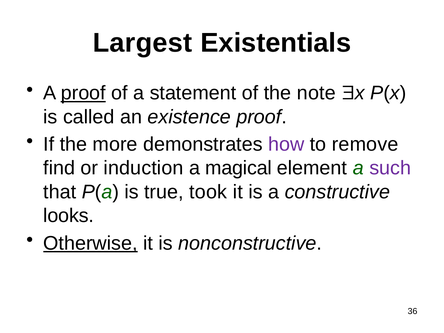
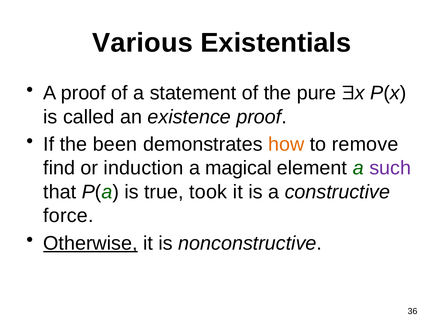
Largest: Largest -> Various (143, 43)
proof underline: present -> none (83, 93)
note: note -> pure (316, 93)
more: more -> been (115, 144)
how colour: purple -> orange (286, 144)
looks: looks -> force (68, 216)
